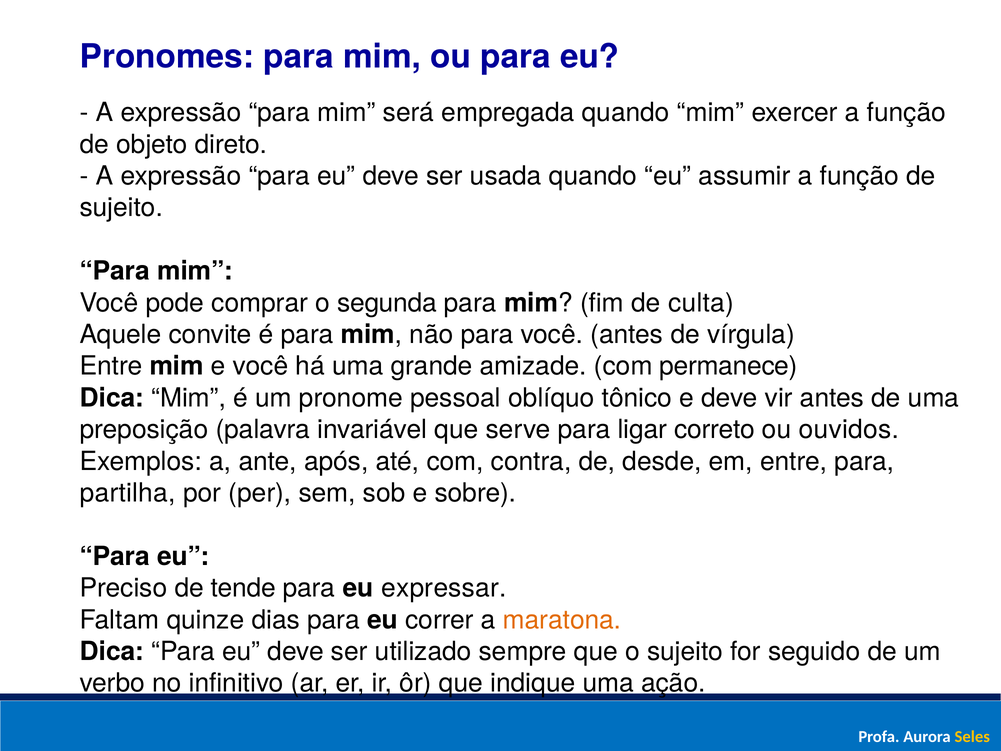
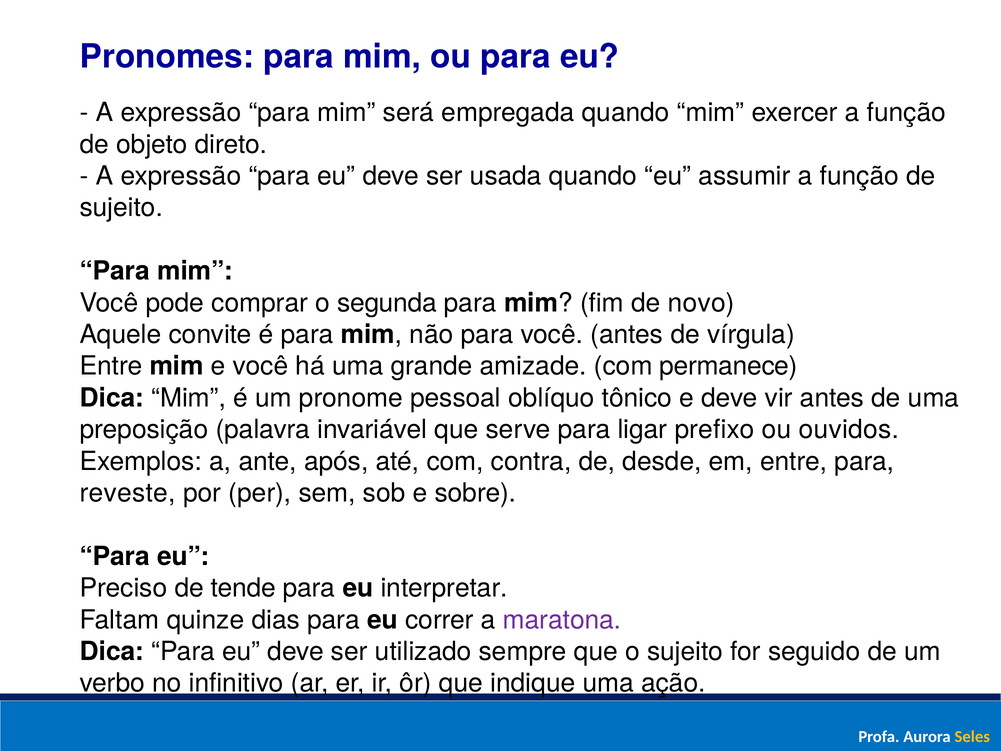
culta: culta -> novo (701, 303)
correto: correto -> prefixo (715, 429)
partilha: partilha -> reveste (128, 493)
expressar: expressar -> interpretar (444, 588)
maratona colour: orange -> purple (562, 620)
